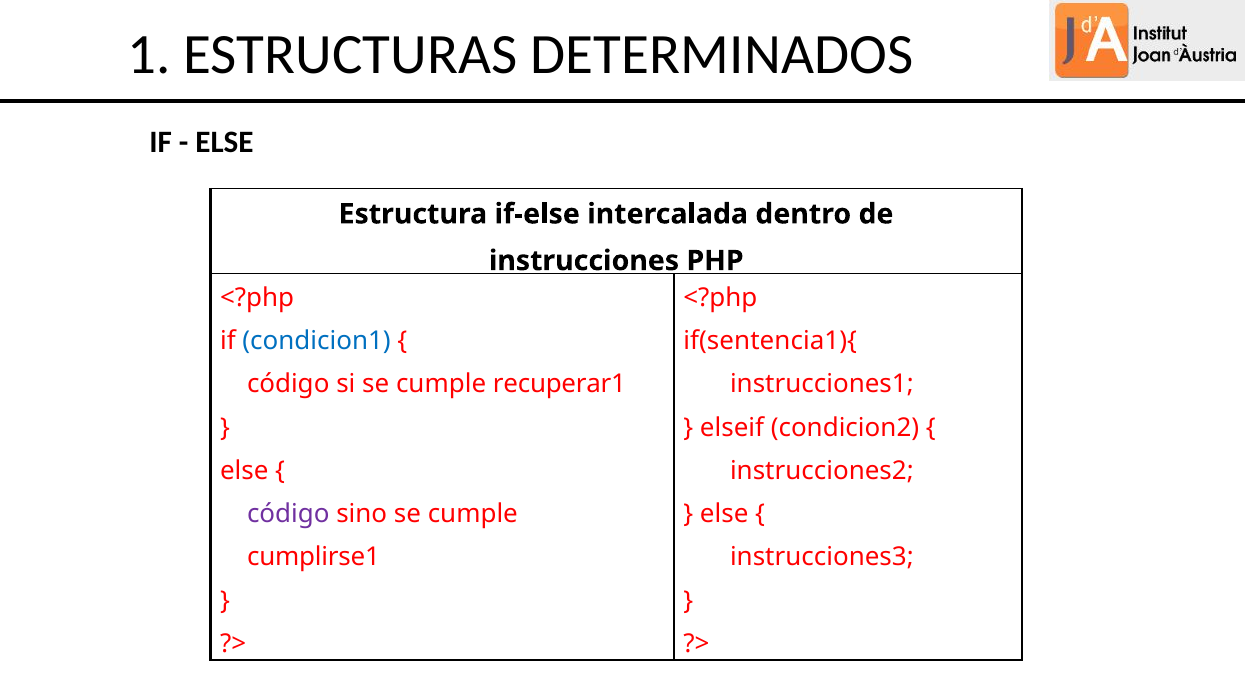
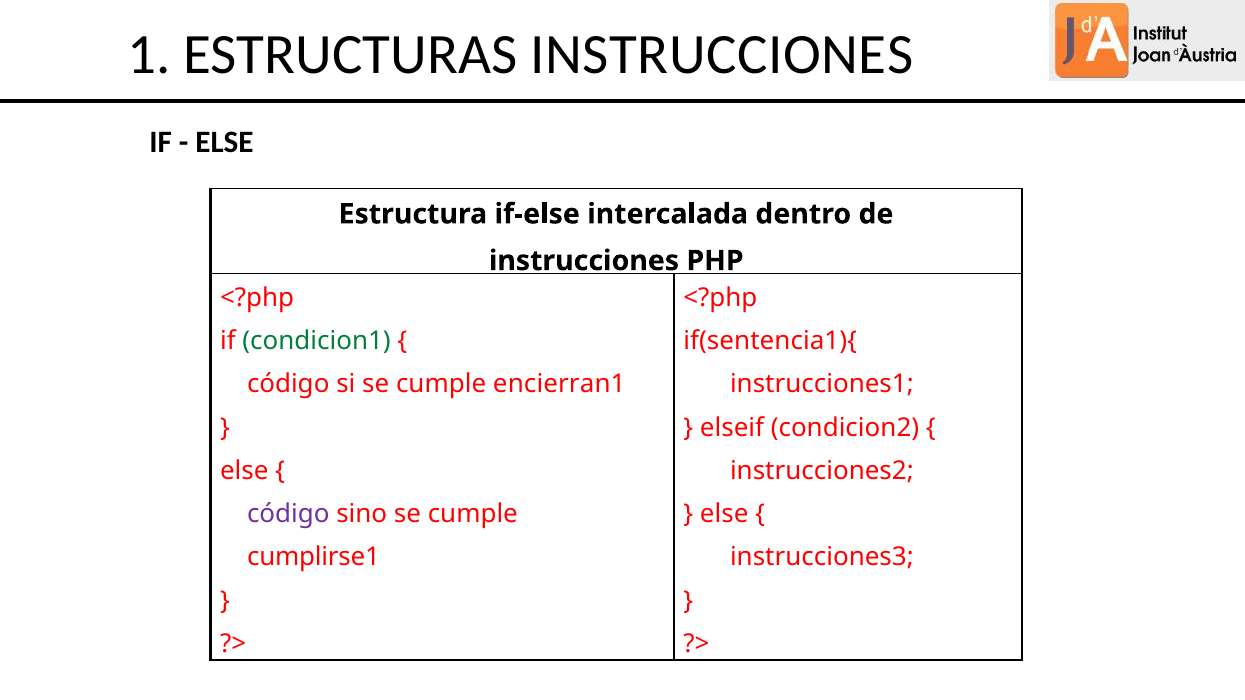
ESTRUCTURAS DETERMINADOS: DETERMINADOS -> INSTRUCCIONES (722, 55)
condicion1 colour: blue -> green (317, 341)
recuperar1: recuperar1 -> encierran1 (559, 385)
